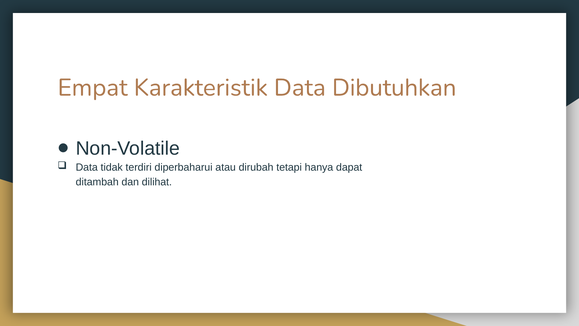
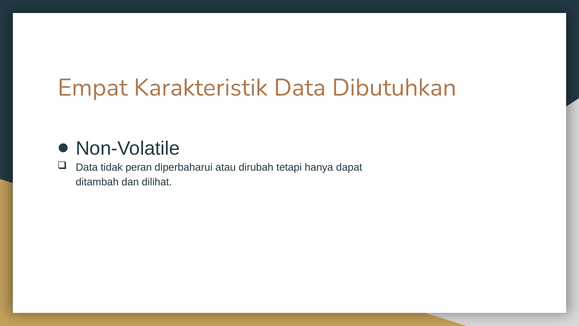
terdiri: terdiri -> peran (139, 167)
